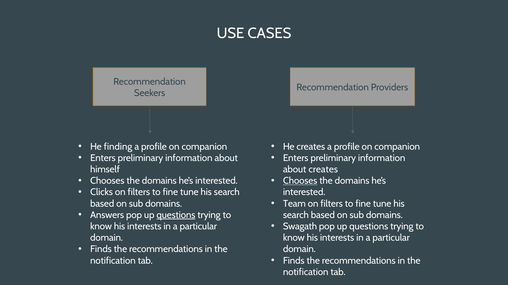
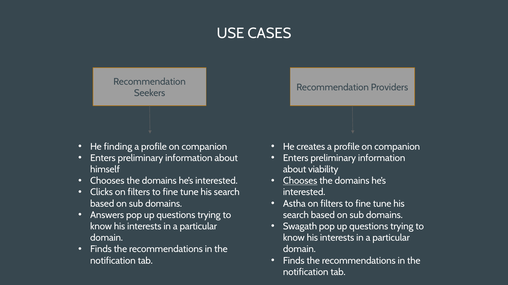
about creates: creates -> viability (323, 170)
Team: Team -> Astha (294, 204)
questions underline: present -> none (176, 216)
